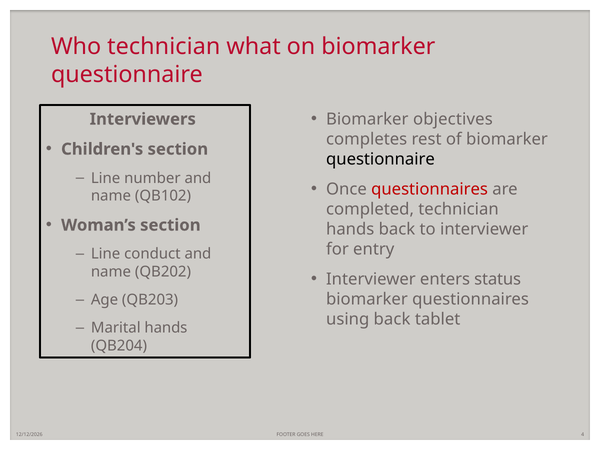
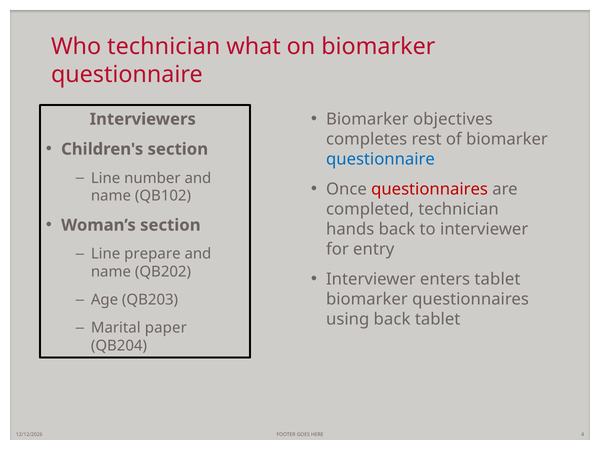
questionnaire colour: black -> blue (380, 159)
conduct: conduct -> prepare (152, 254)
enters status: status -> tablet (497, 279)
Marital hands: hands -> paper (166, 328)
